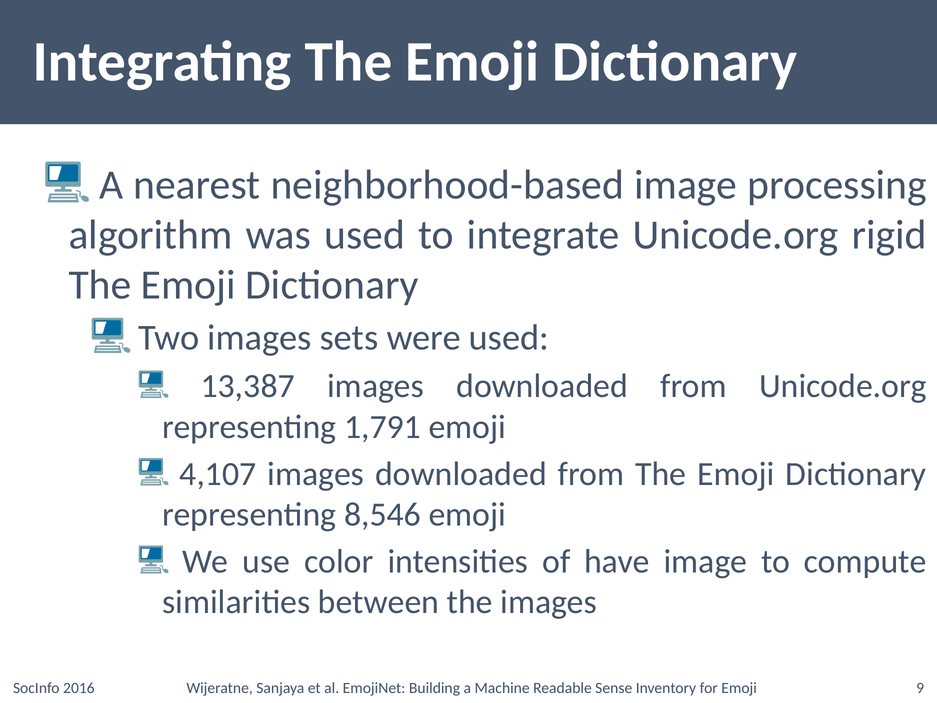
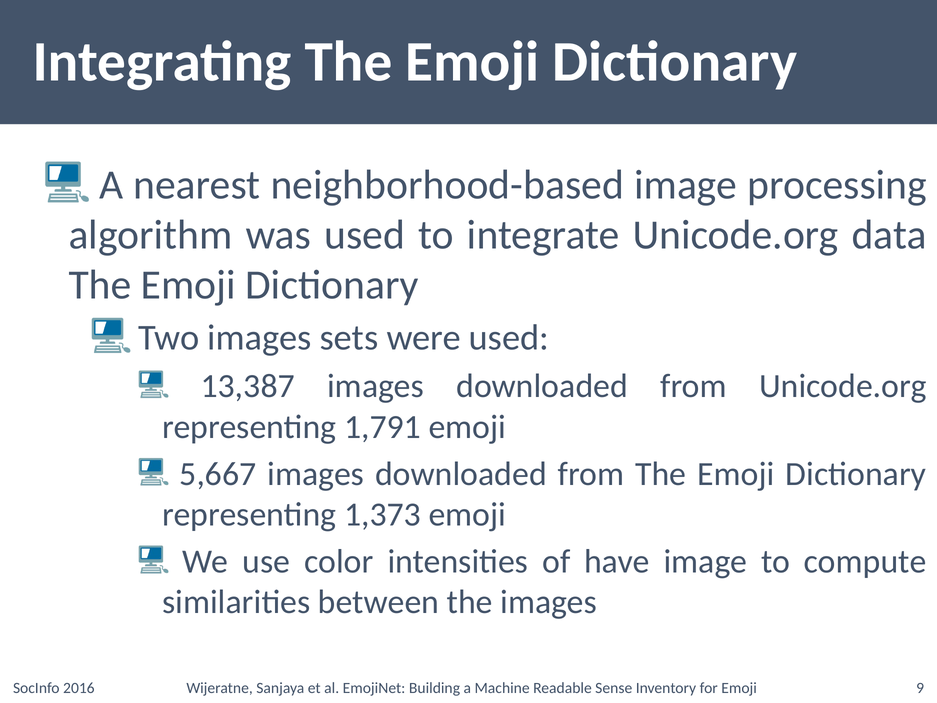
rigid: rigid -> data (889, 235)
4,107: 4,107 -> 5,667 (218, 474)
8,546: 8,546 -> 1,373 (383, 514)
